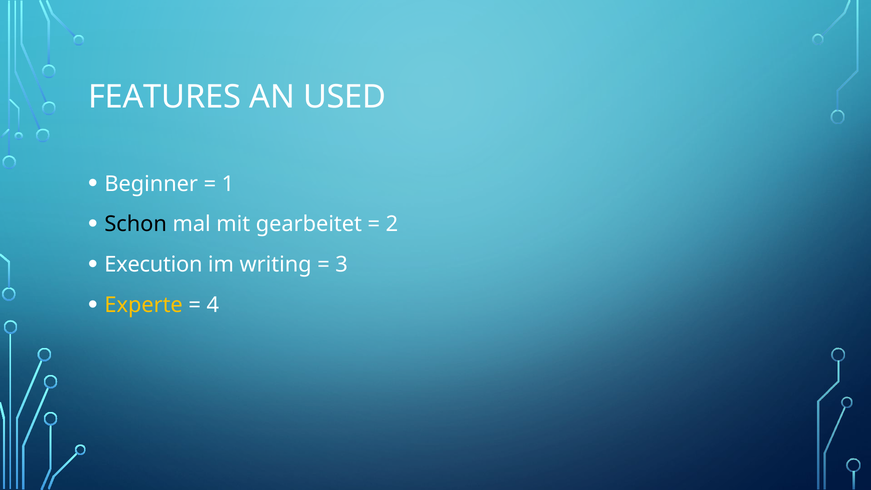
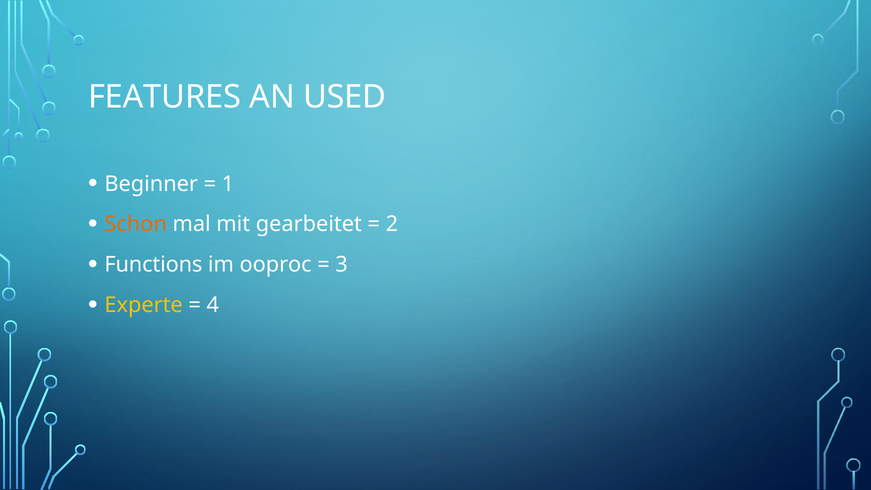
Schon colour: black -> orange (136, 224)
Execution: Execution -> Functions (153, 265)
writing: writing -> ooproc (276, 265)
